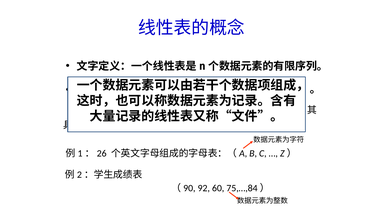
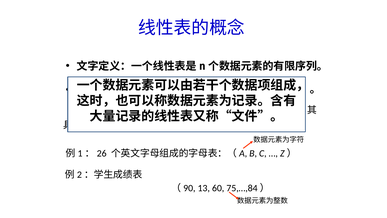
92: 92 -> 13 (204, 188)
